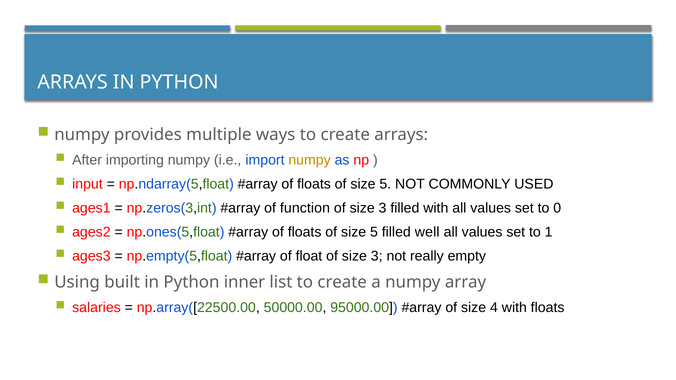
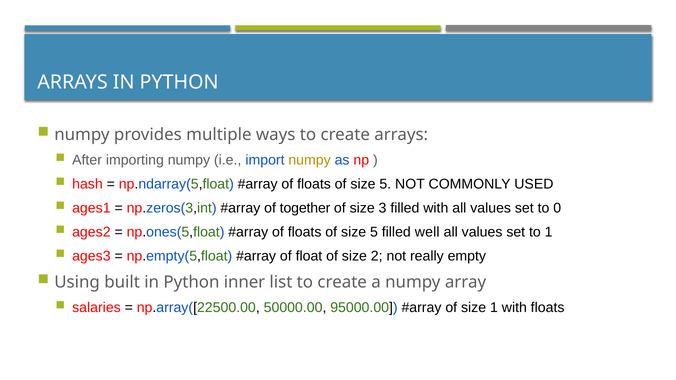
input: input -> hash (87, 184)
function: function -> together (305, 208)
float of size 3: 3 -> 2 (377, 256)
size 4: 4 -> 1 (494, 308)
